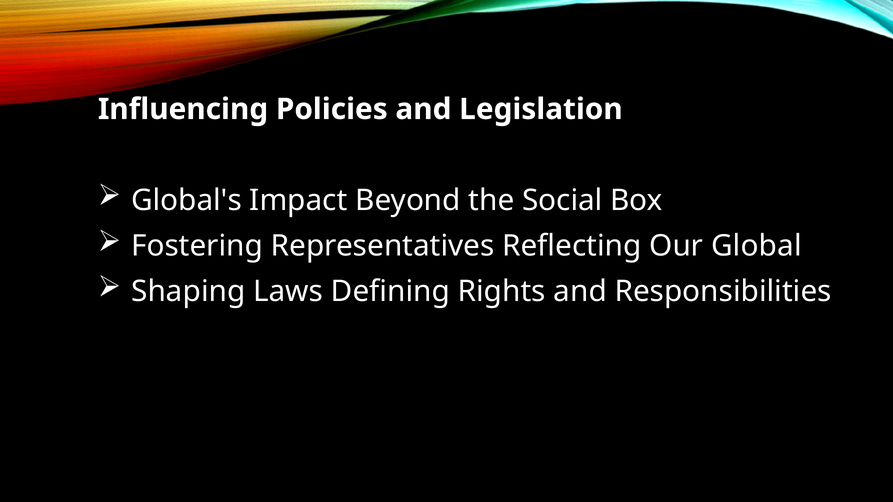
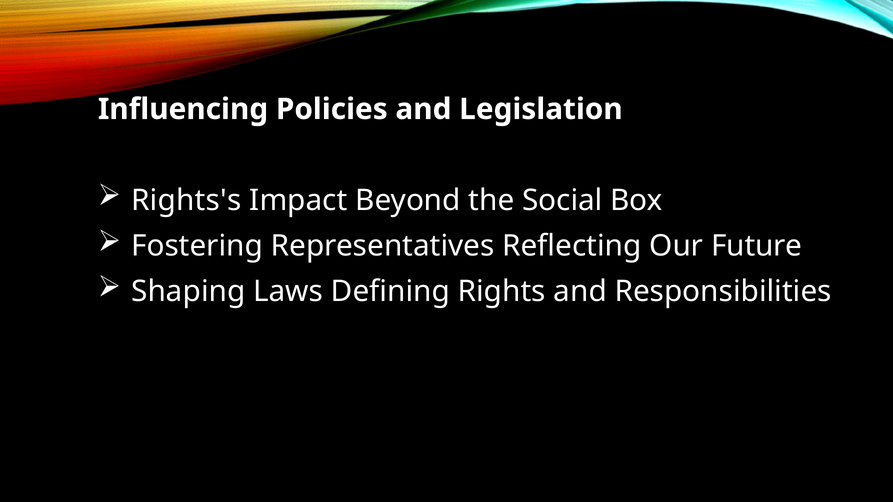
Global's: Global's -> Rights's (186, 201)
Global: Global -> Future (757, 246)
